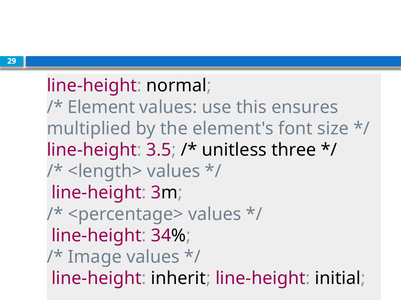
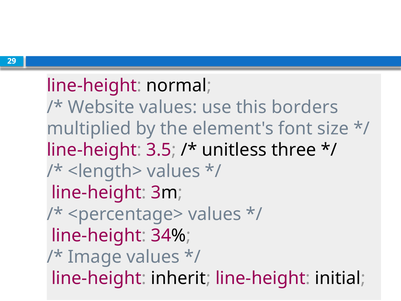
Element: Element -> Website (101, 107)
ensures: ensures -> borders (305, 107)
